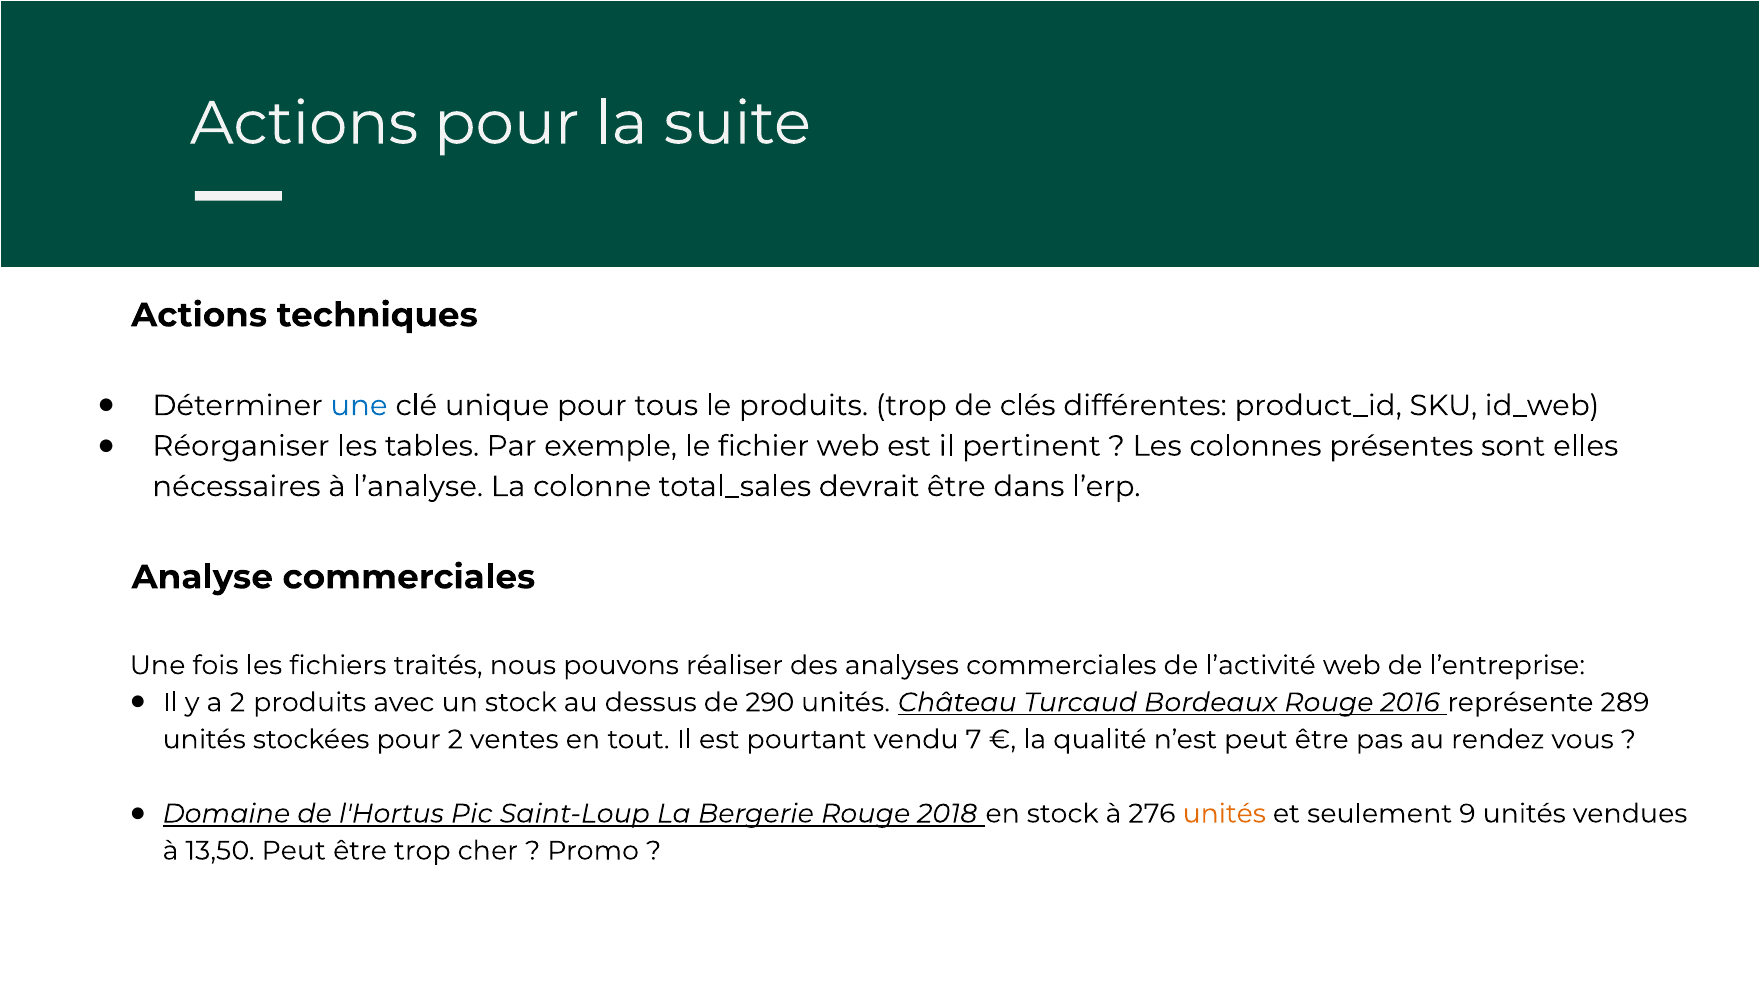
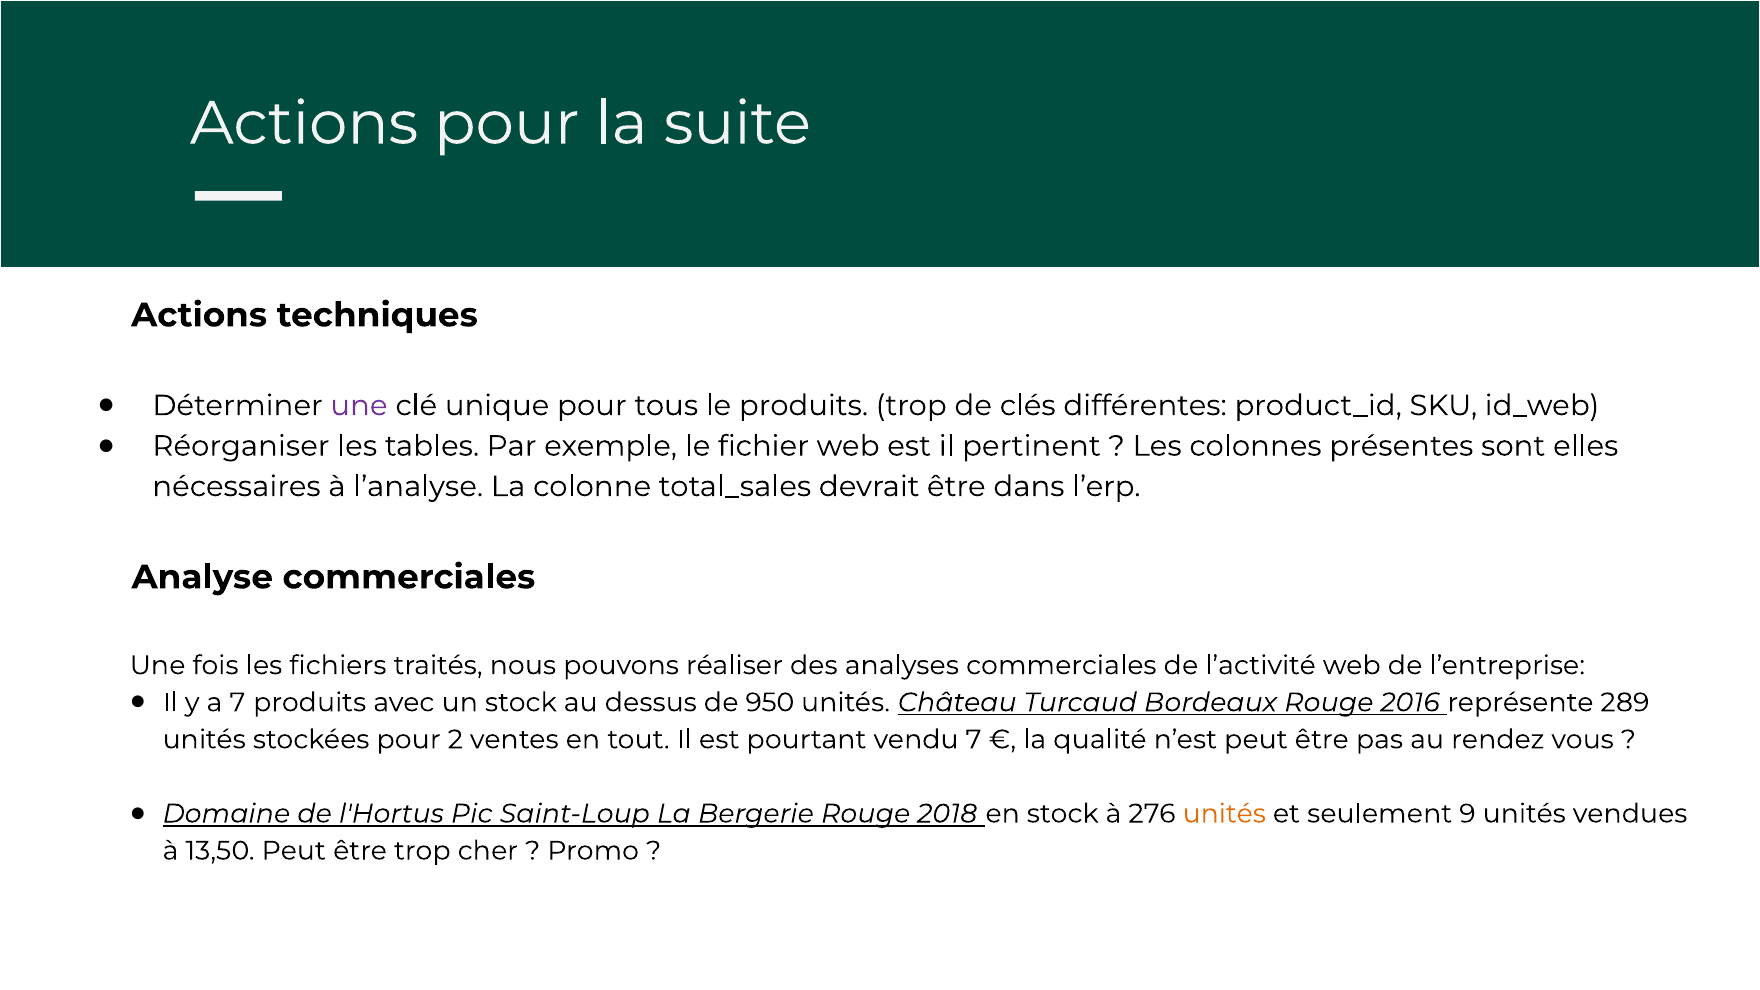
une colour: blue -> purple (359, 406)
a 2: 2 -> 7 (237, 702)
290: 290 -> 950 (770, 702)
